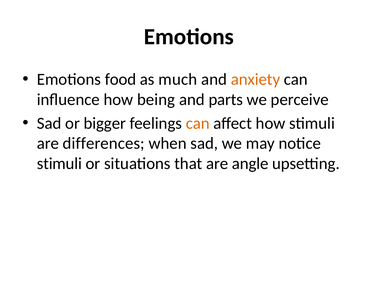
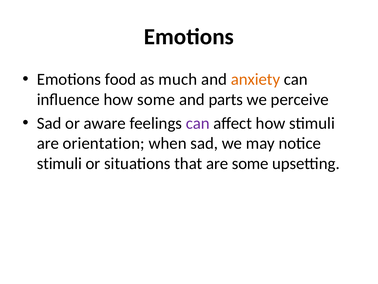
how being: being -> some (156, 99)
bigger: bigger -> aware (105, 123)
can colour: orange -> purple (198, 123)
differences: differences -> orientation (104, 143)
are angle: angle -> some (250, 163)
